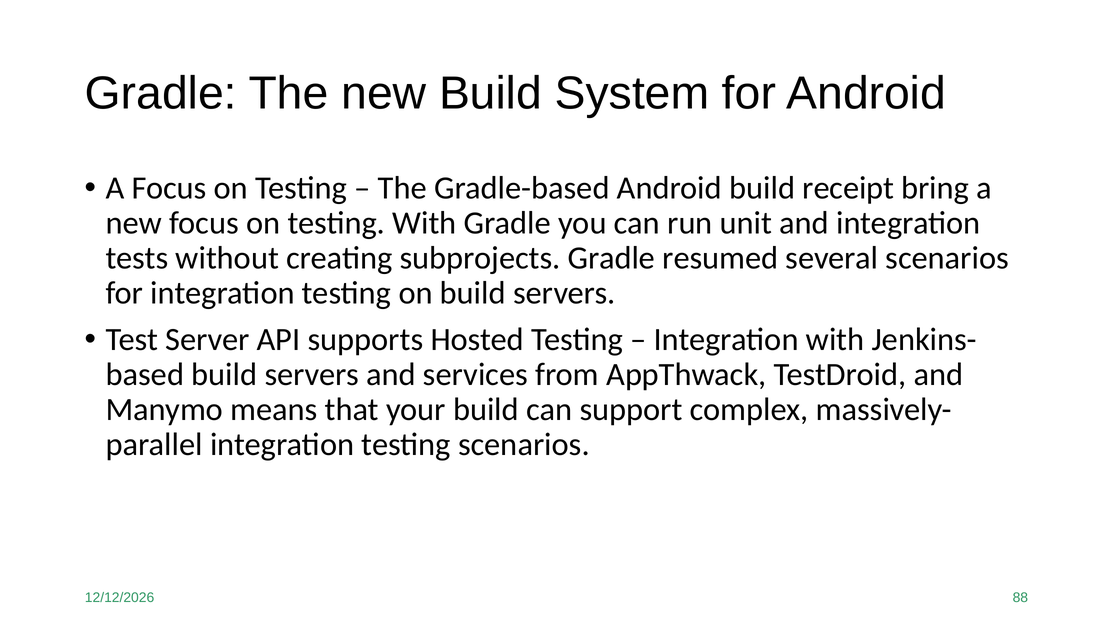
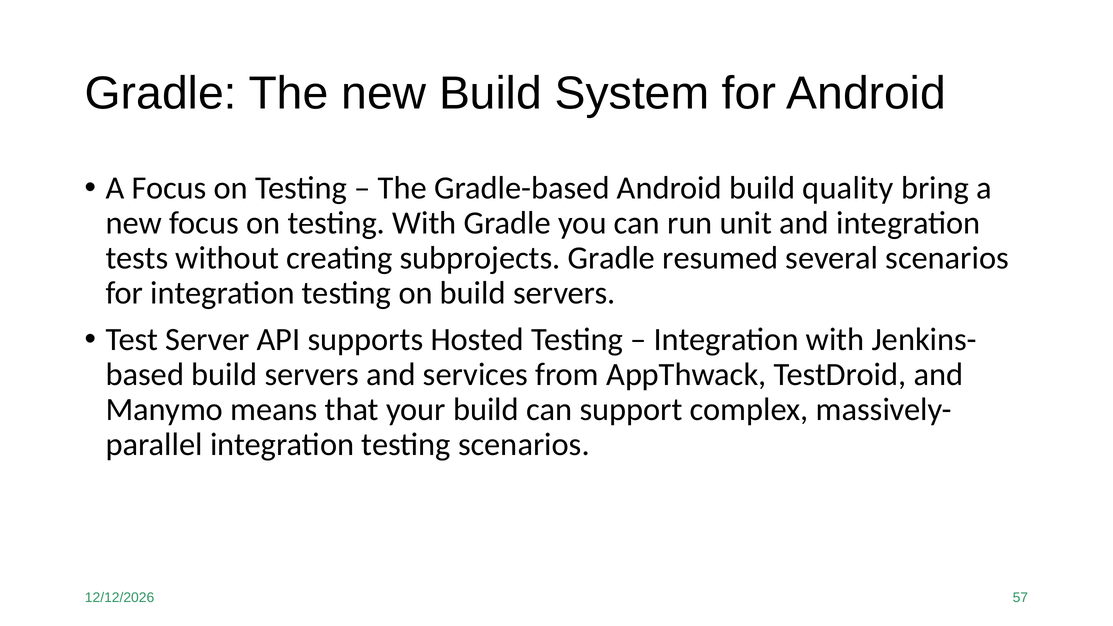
receipt: receipt -> quality (848, 188)
88: 88 -> 57 (1020, 598)
